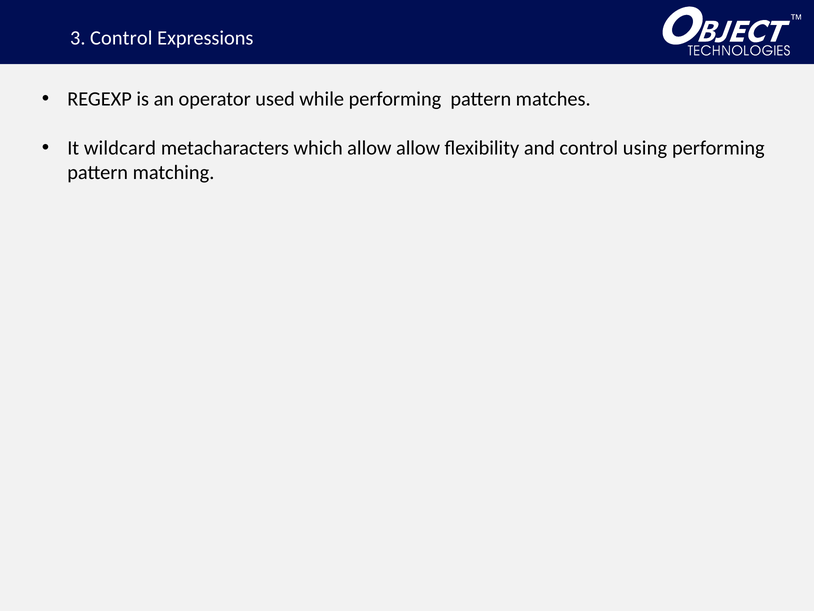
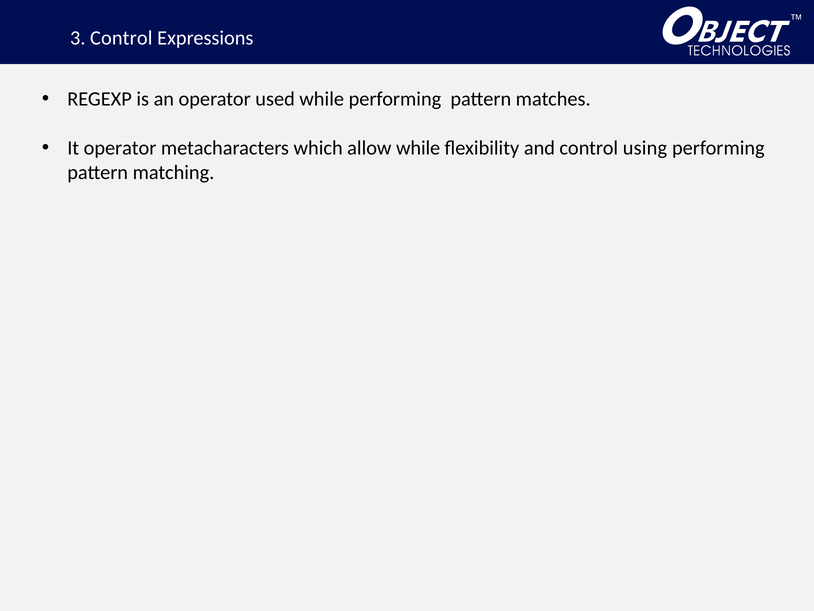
It wildcard: wildcard -> operator (120, 148)
allow allow: allow -> while (418, 148)
